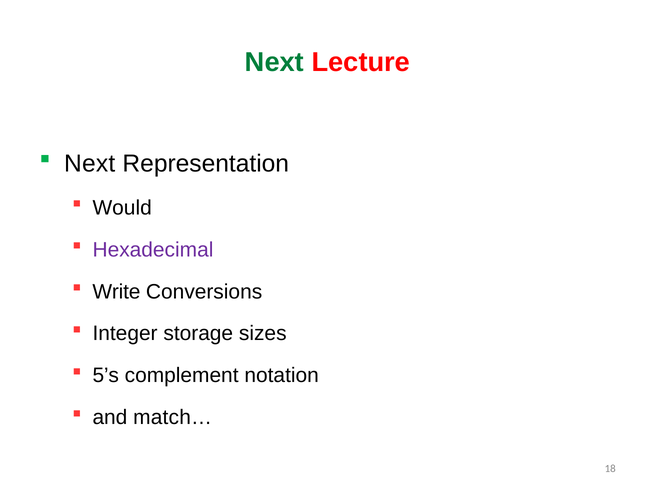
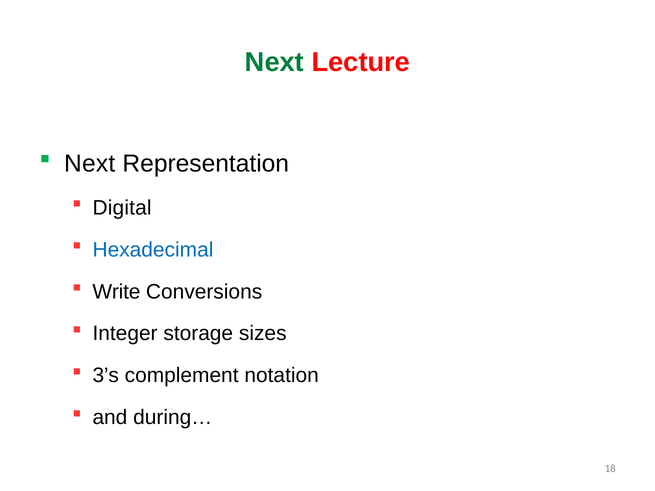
Would: Would -> Digital (122, 208)
Hexadecimal colour: purple -> blue (153, 250)
5’s: 5’s -> 3’s (106, 376)
match…: match… -> during… (173, 418)
